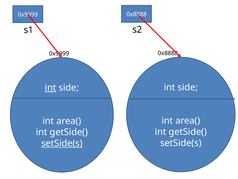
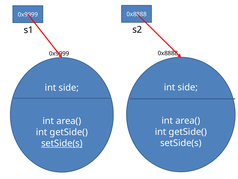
int underline: present -> none (51, 87)
